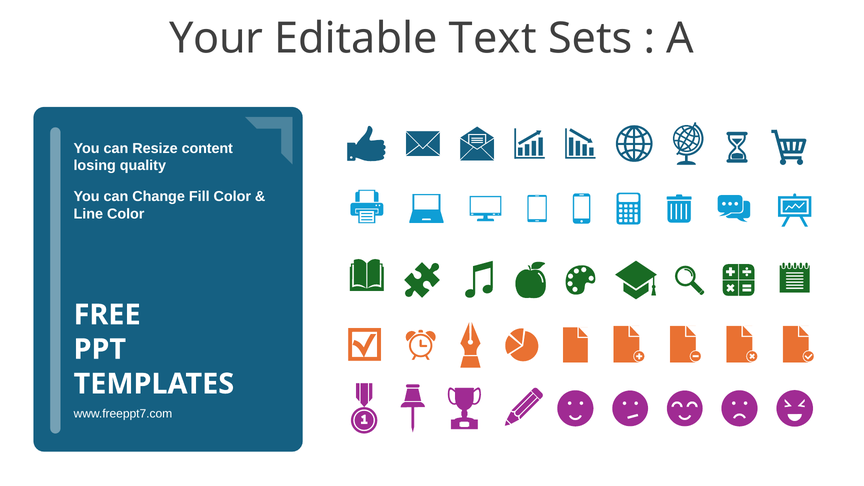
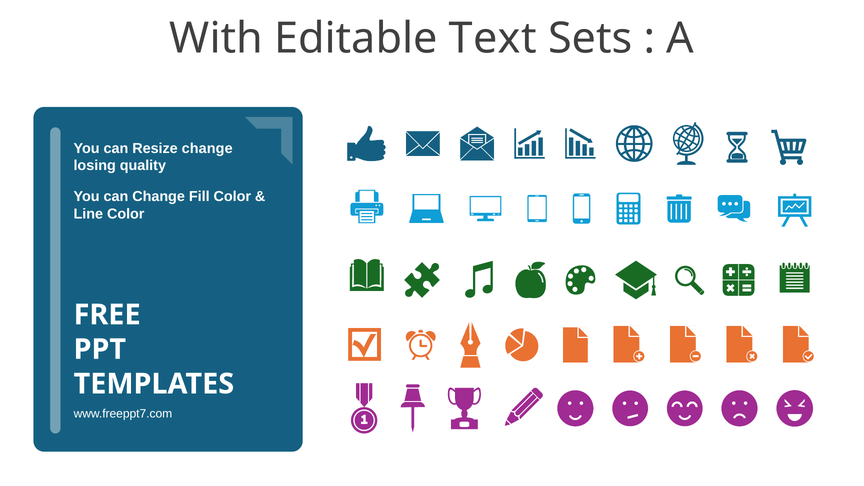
Your: Your -> With (216, 39)
Resize content: content -> change (207, 148)
